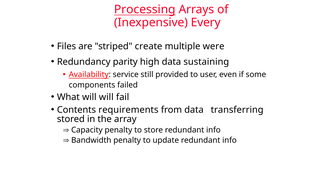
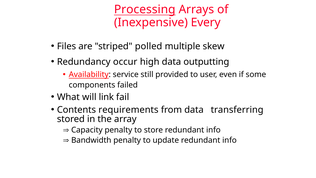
create: create -> polled (149, 46)
were: were -> skew (214, 46)
parity: parity -> occur (125, 62)
sustaining: sustaining -> outputting (206, 62)
will will: will -> link (106, 97)
